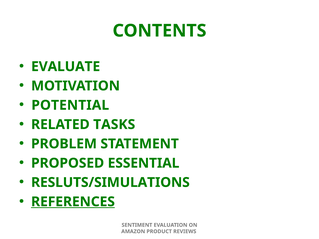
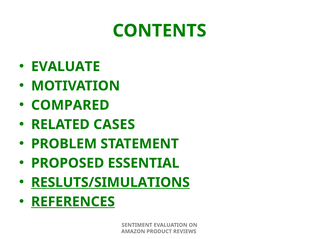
POTENTIAL: POTENTIAL -> COMPARED (70, 105)
TASKS: TASKS -> CASES (114, 125)
RESLUTS/SIMULATIONS underline: none -> present (110, 183)
